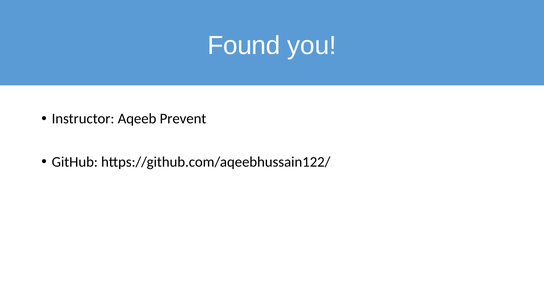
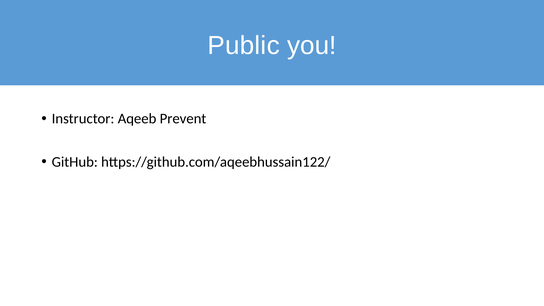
Found: Found -> Public (244, 46)
